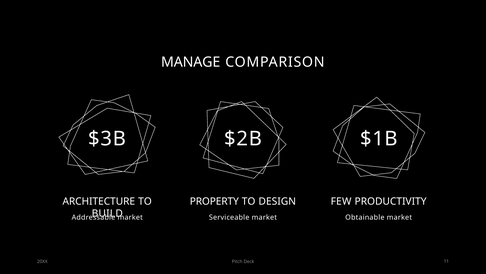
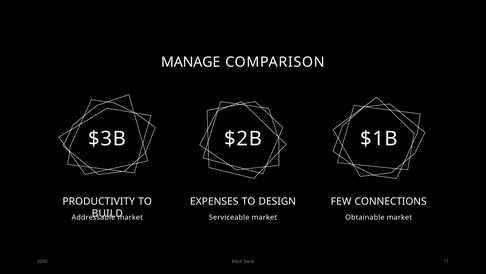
ARCHITECTURE: ARCHITECTURE -> PRODUCTIVITY (99, 201)
PROPERTY: PROPERTY -> EXPENSES (214, 201)
PRODUCTIVITY: PRODUCTIVITY -> CONNECTIONS (391, 201)
